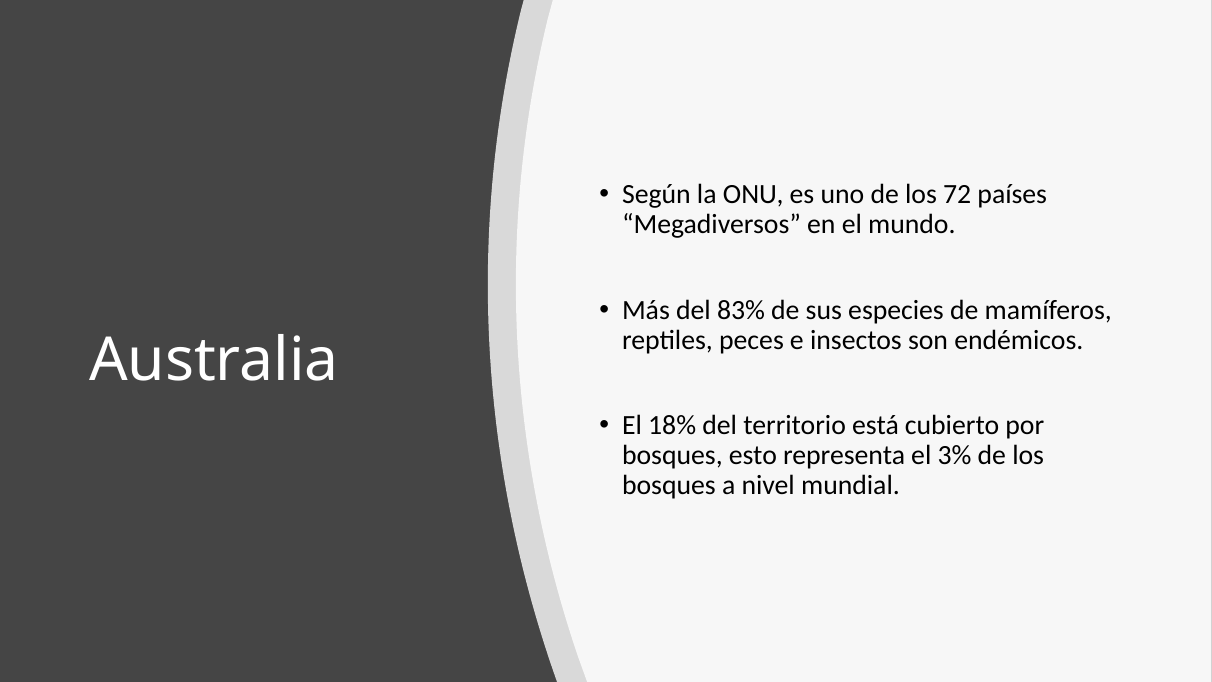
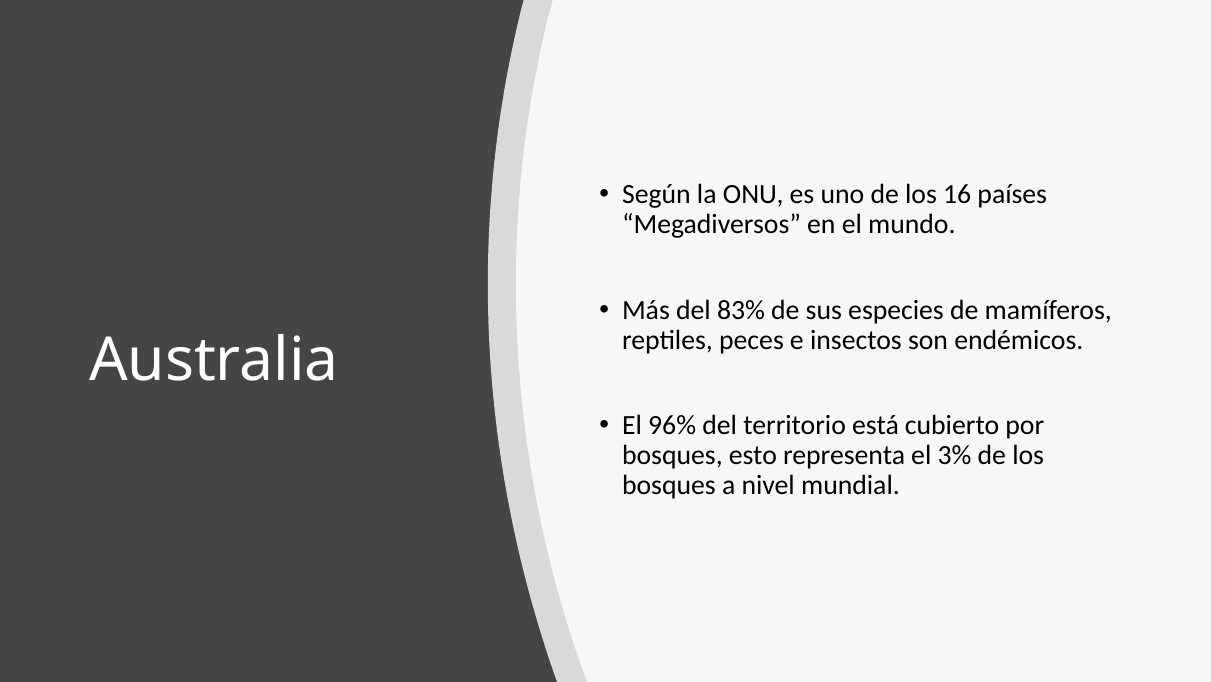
72: 72 -> 16 (957, 195)
18%: 18% -> 96% (672, 425)
